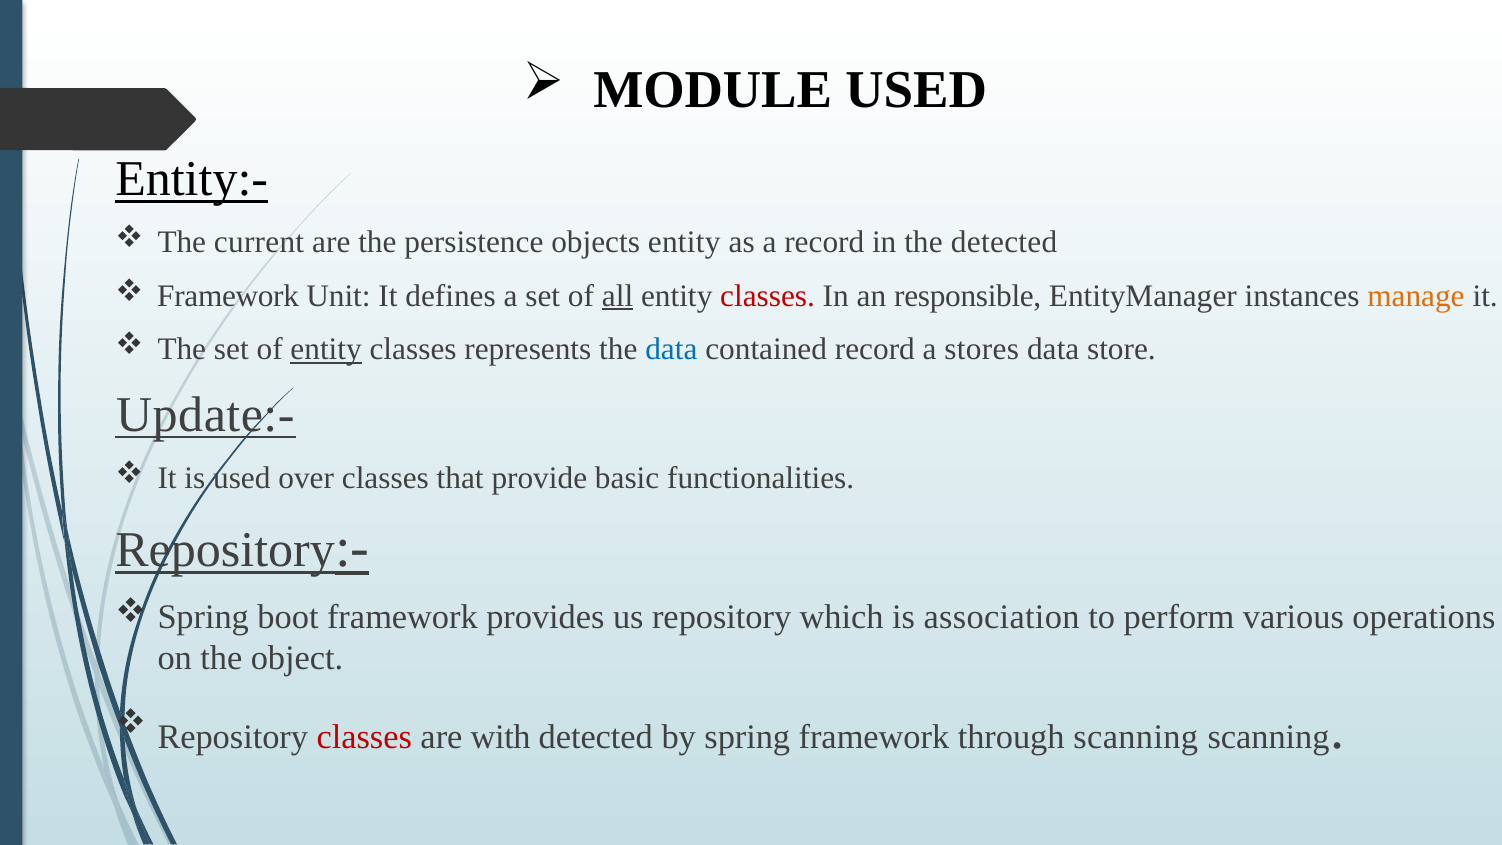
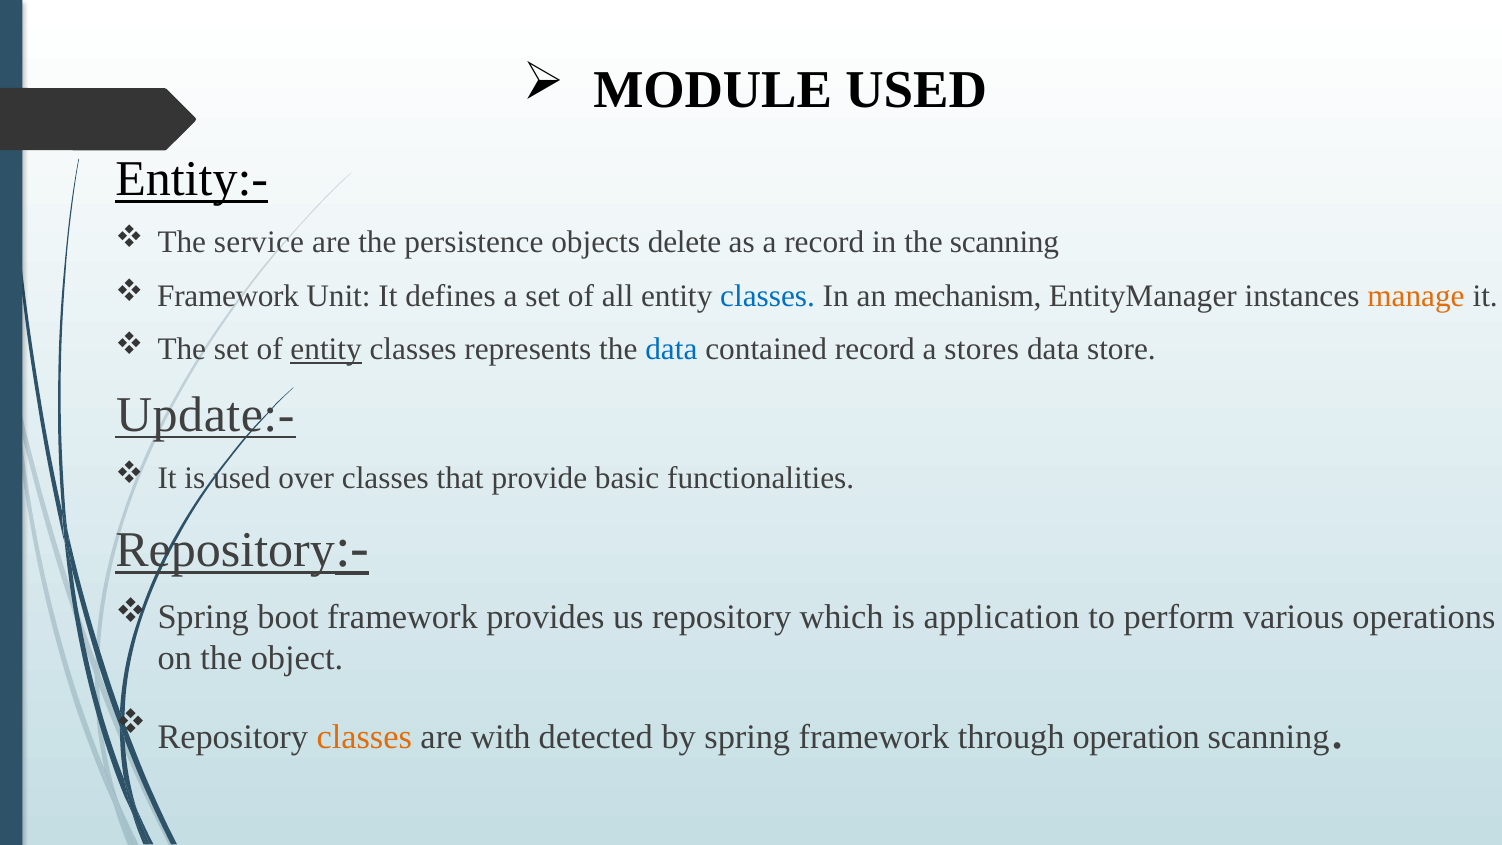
current: current -> service (259, 243)
objects entity: entity -> delete (685, 243)
the detected: detected -> scanning (1004, 243)
all underline: present -> none (618, 296)
classes colour: red -> blue (768, 296)
responsible: responsible -> mechanism (968, 296)
association: association -> application (1002, 617)
classes colour: red -> orange (364, 737)
through scanning: scanning -> operation (1136, 737)
